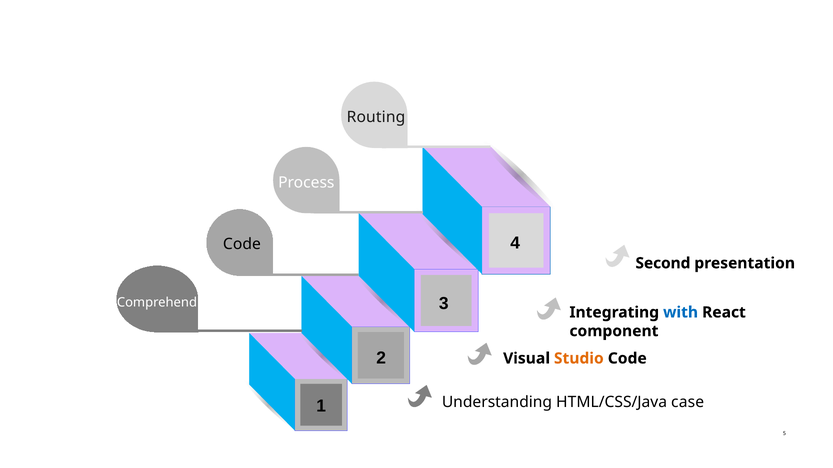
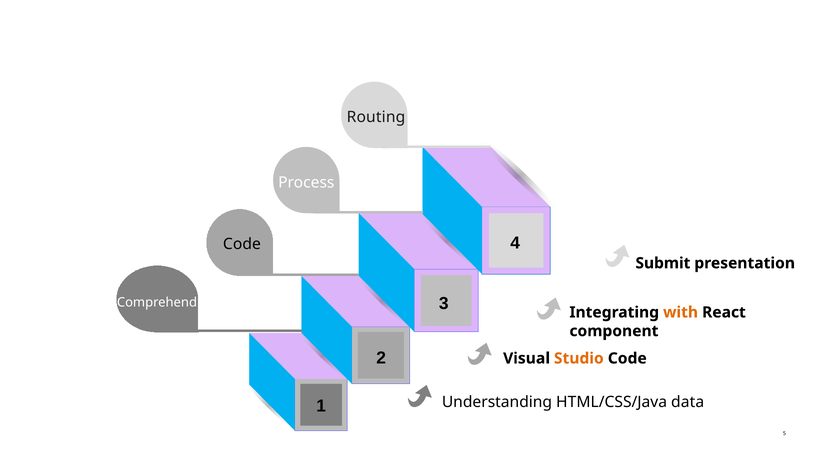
Second: Second -> Submit (663, 263)
with colour: blue -> orange (681, 313)
case: case -> data (688, 403)
